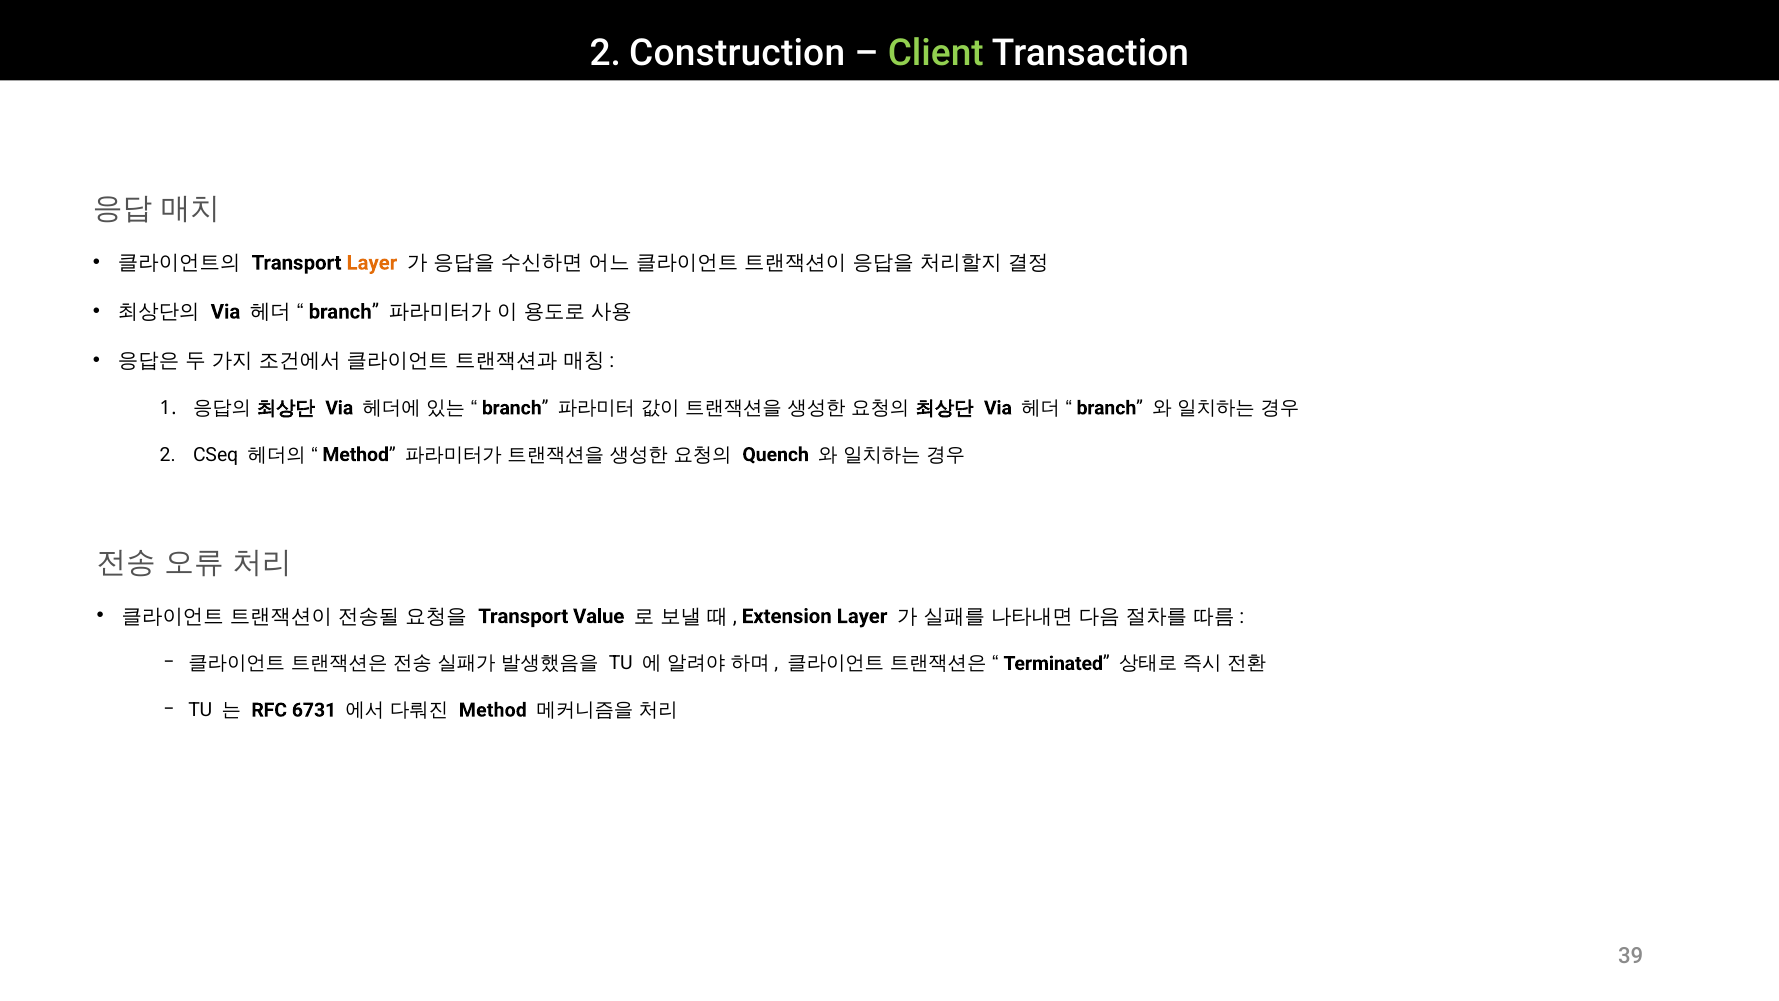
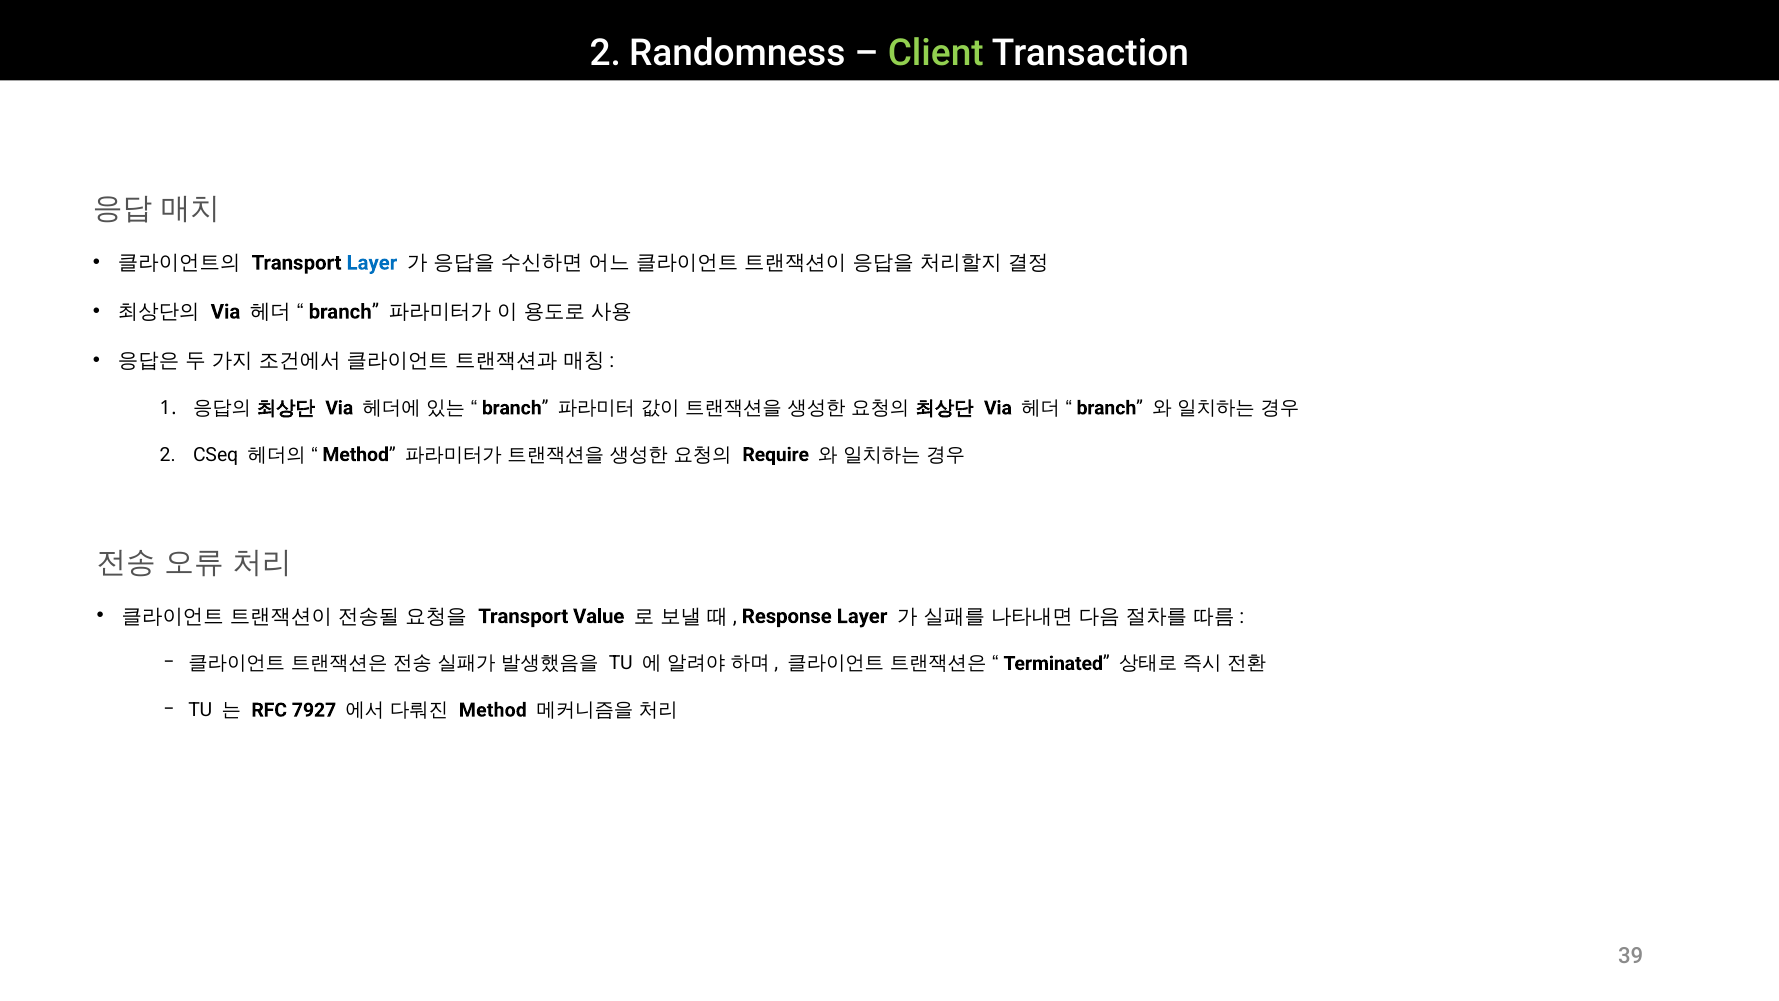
Construction: Construction -> Randomness (737, 53)
Layer colour: orange -> blue (372, 263)
Quench: Quench -> Require (776, 454)
Extension: Extension -> Response (787, 616)
6731: 6731 -> 7927 (314, 710)
